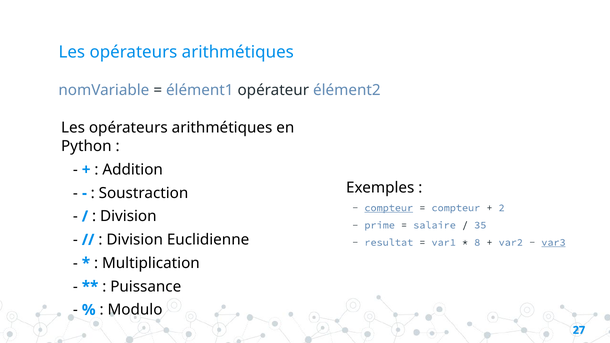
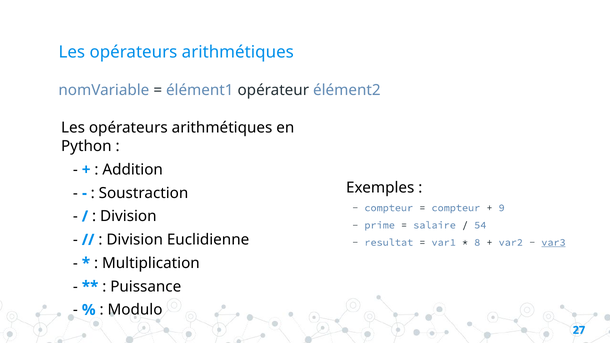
compteur underline: present -> none (389, 208)
2: 2 -> 9 (502, 208)
35: 35 -> 54 (480, 225)
